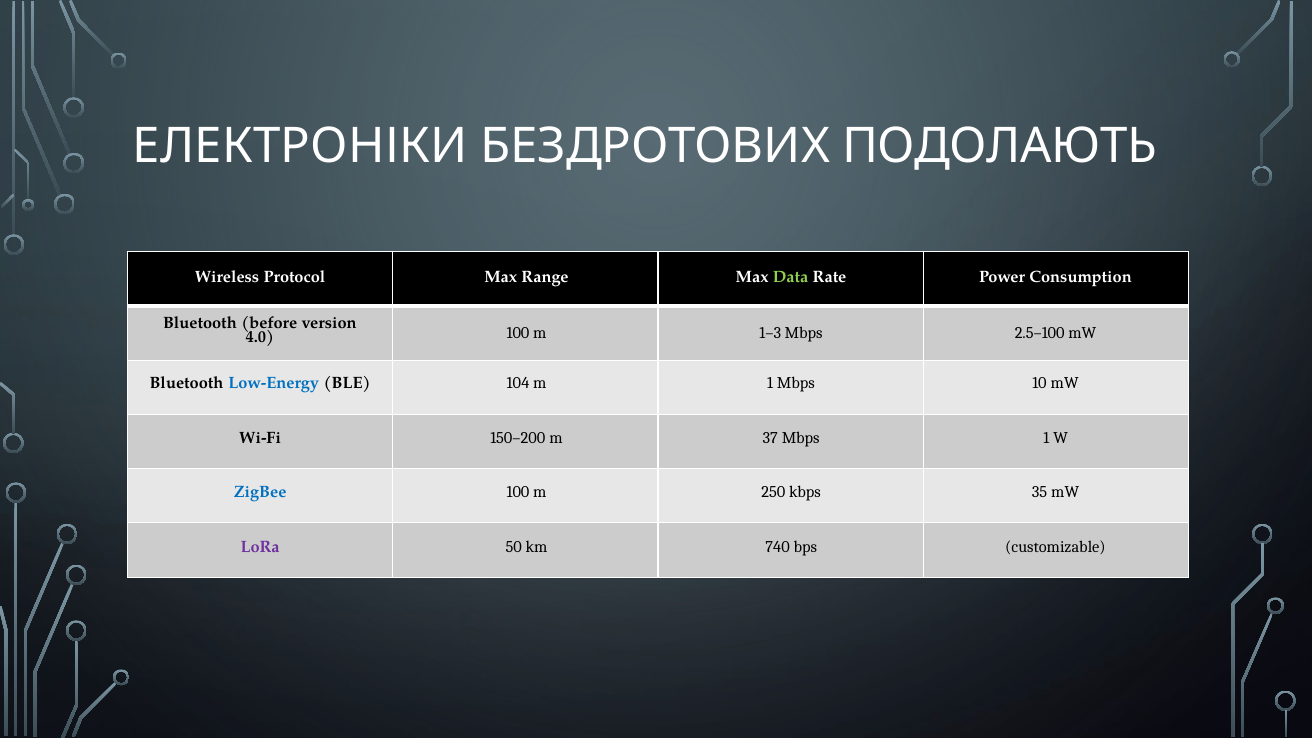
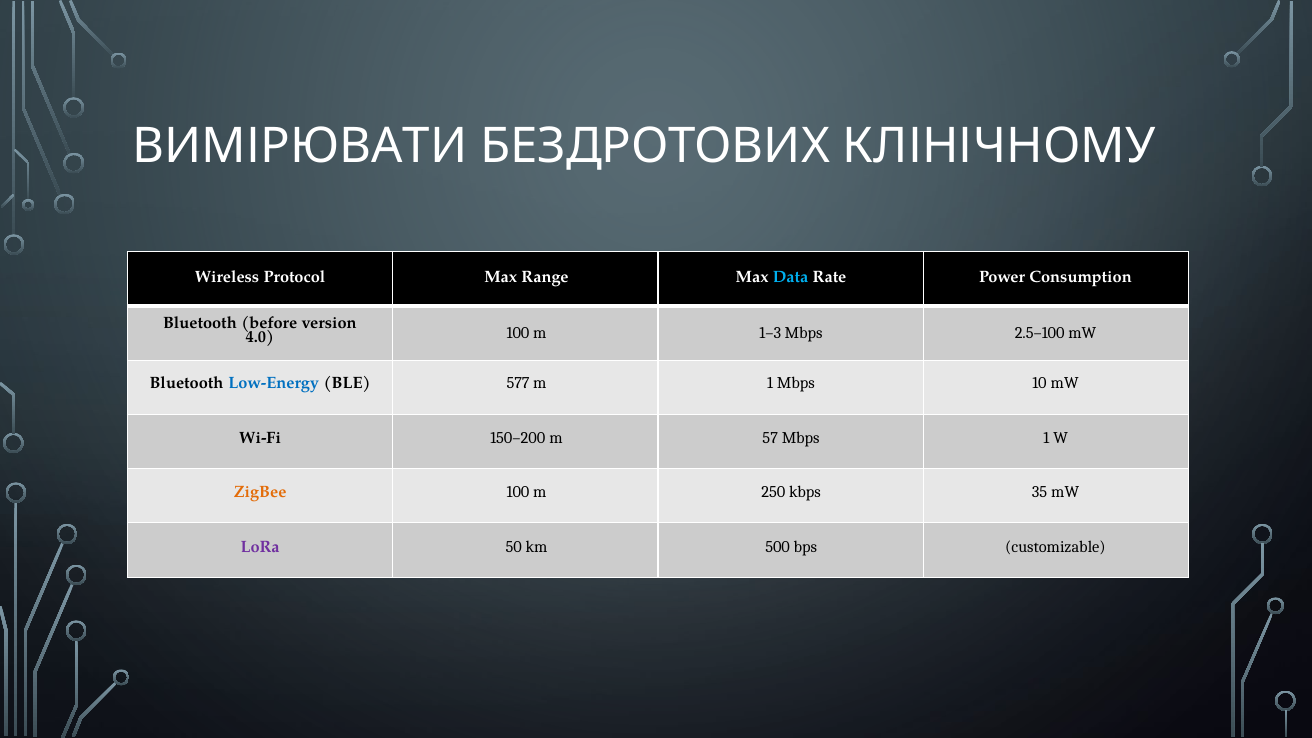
ЕЛЕКТРОНІКИ: ЕЛЕКТРОНІКИ -> ВИМІРЮВАТИ (300, 146)
ПОДОЛАЮТЬ: ПОДОЛАЮТЬ -> КЛІНІЧНОМУ (999, 146)
Data colour: light green -> light blue (791, 277)
104: 104 -> 577 (518, 383)
37: 37 -> 57 (770, 438)
ZigBee colour: blue -> orange (260, 492)
740: 740 -> 500 (778, 547)
